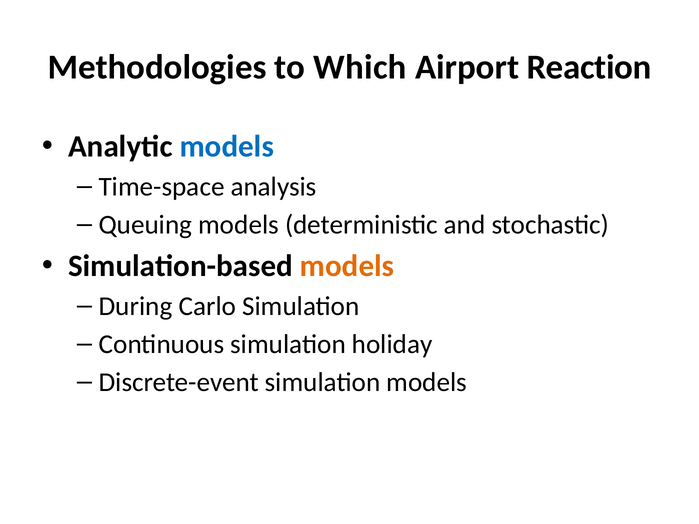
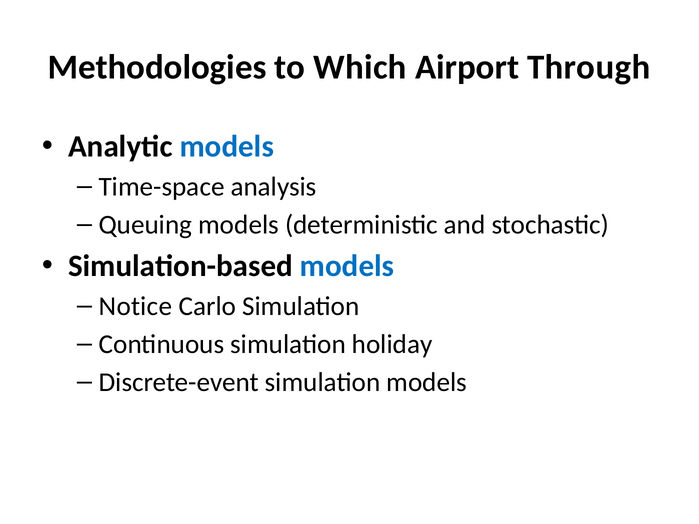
Reaction: Reaction -> Through (589, 67)
models colour: orange -> blue (347, 266)
During: During -> Notice (135, 306)
